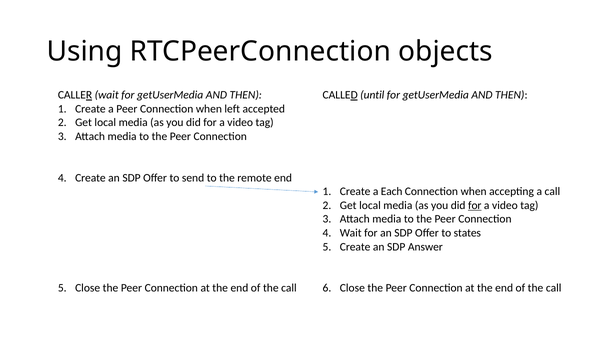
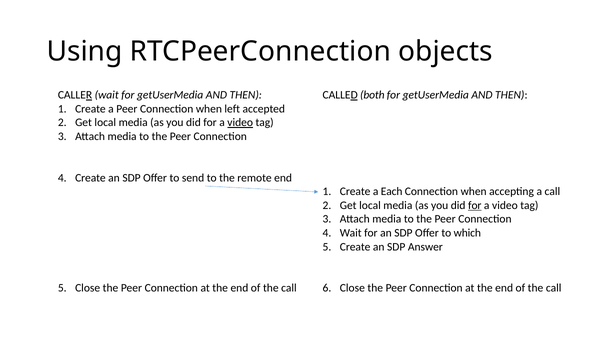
until: until -> both (372, 95)
video underline: none -> present (240, 123)
states: states -> which (467, 233)
